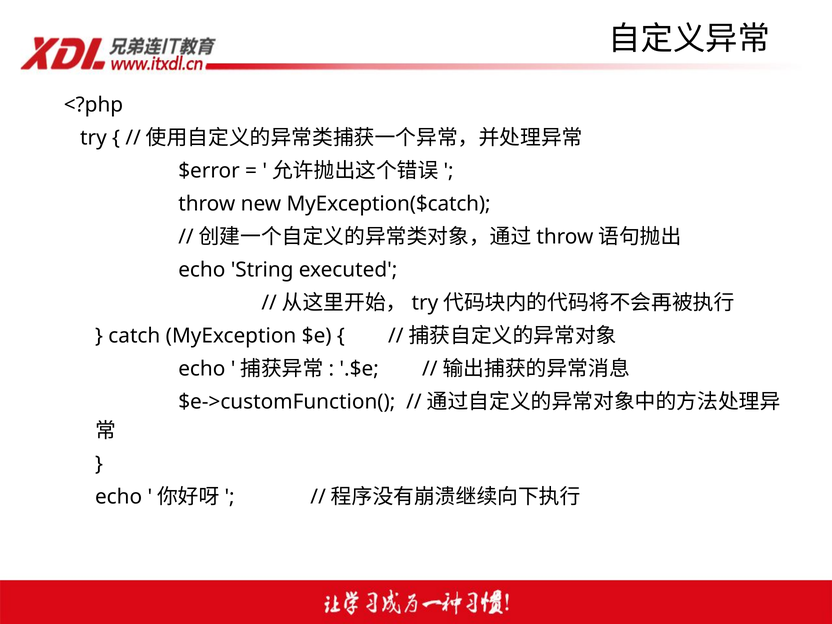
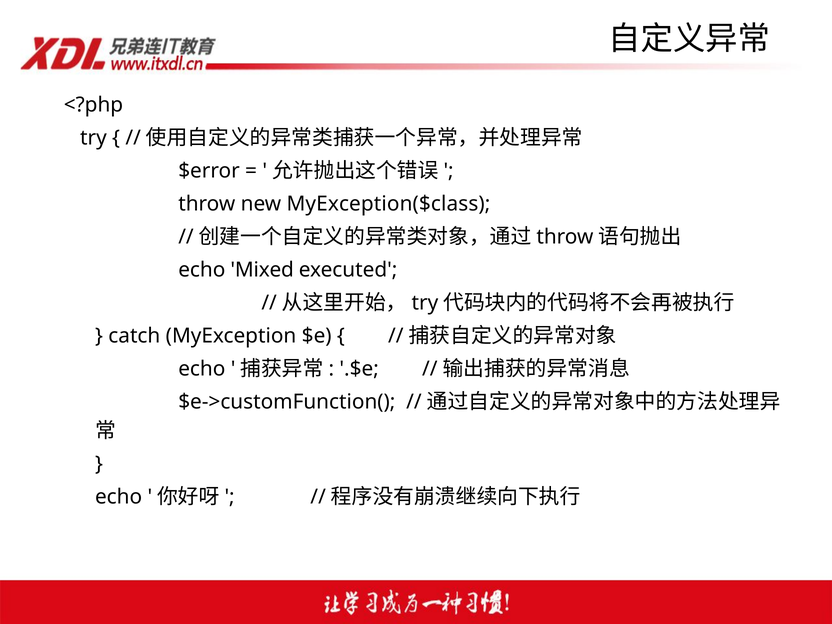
MyException($catch: MyException($catch -> MyException($class (388, 204)
String: String -> Mixed (262, 270)
